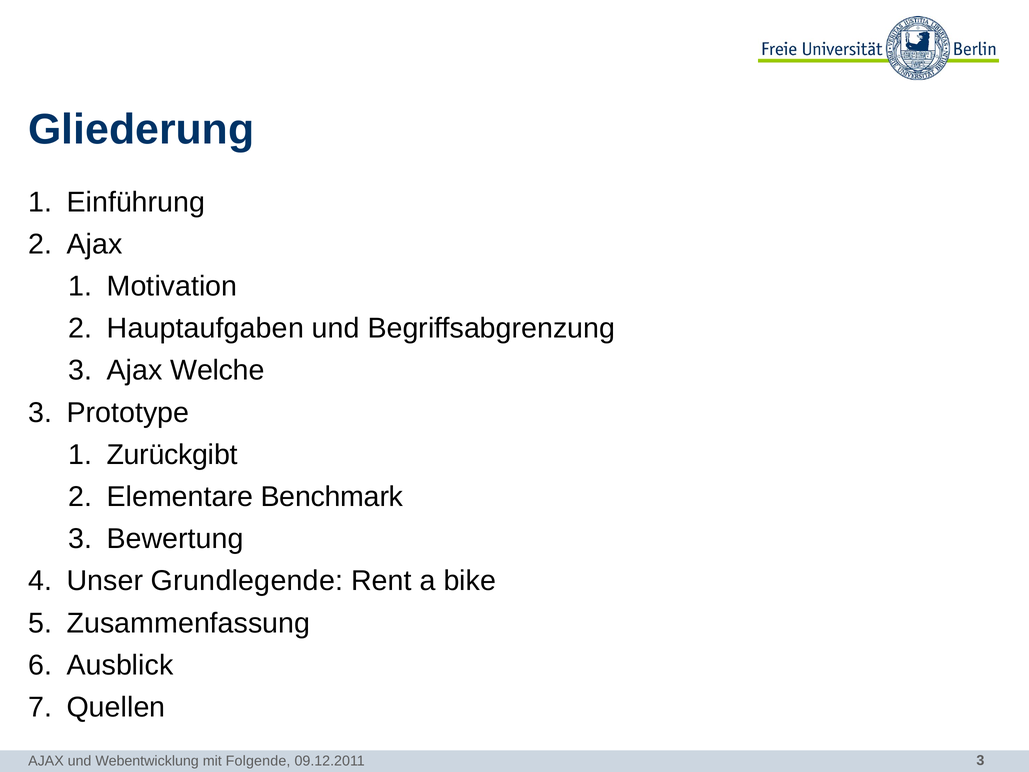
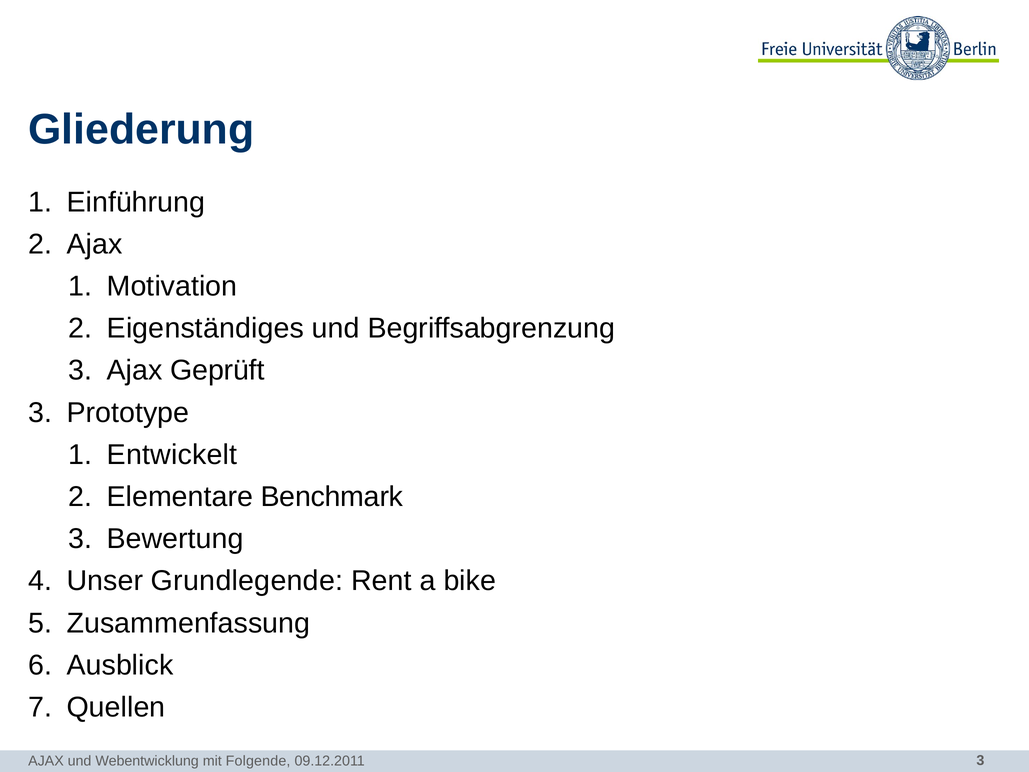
Hauptaufgaben: Hauptaufgaben -> Eigenständiges (205, 328)
Welche: Welche -> Geprüft (217, 370)
Zurückgibt: Zurückgibt -> Entwickelt (172, 455)
